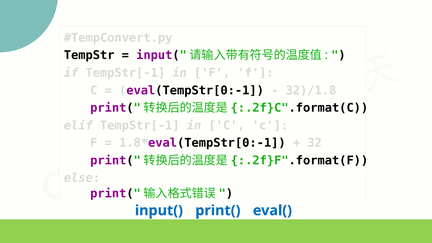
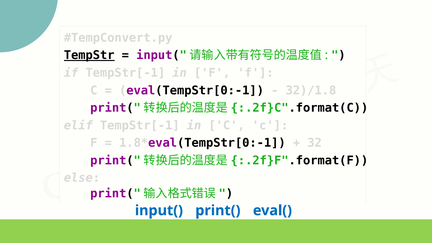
TempStr underline: none -> present (89, 55)
